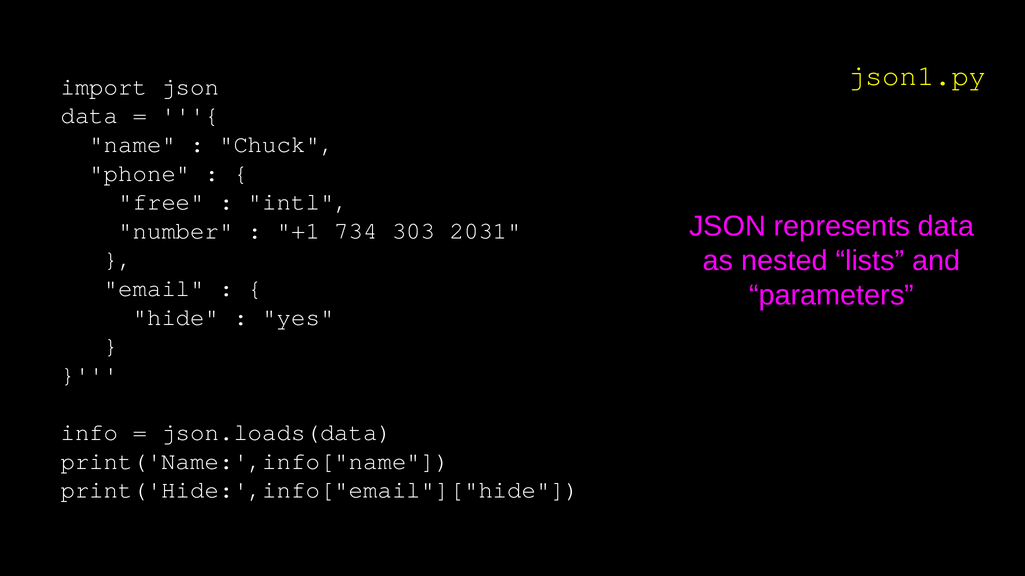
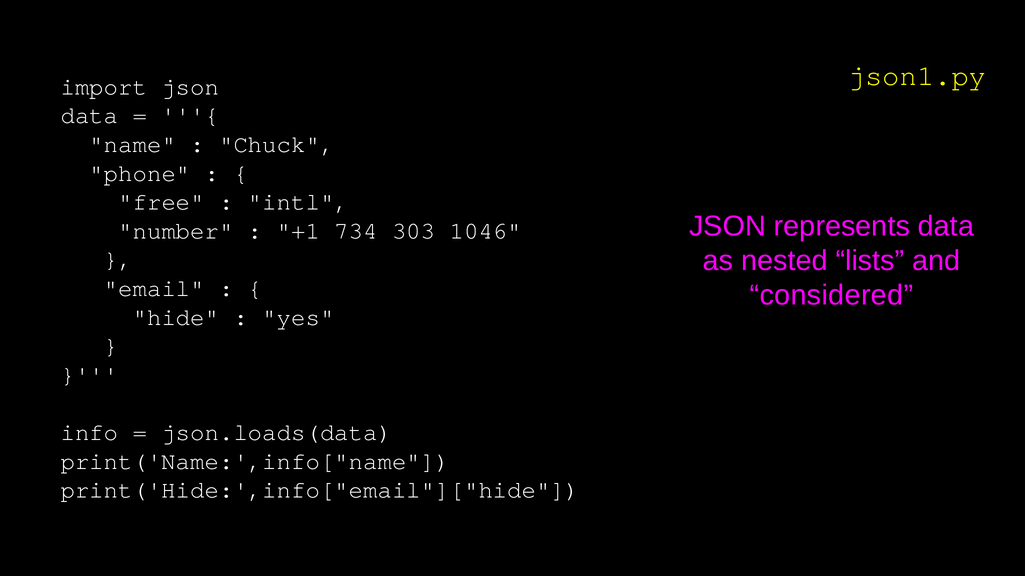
2031: 2031 -> 1046 (486, 231)
parameters: parameters -> considered (831, 296)
